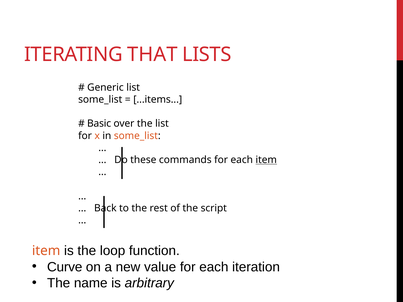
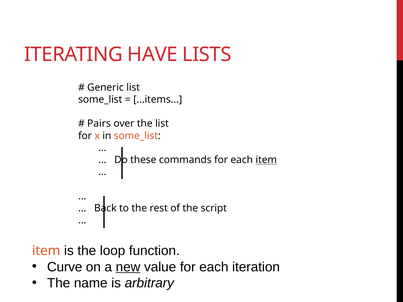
THAT: THAT -> HAVE (153, 54)
Basic: Basic -> Pairs (99, 124)
new underline: none -> present (128, 267)
